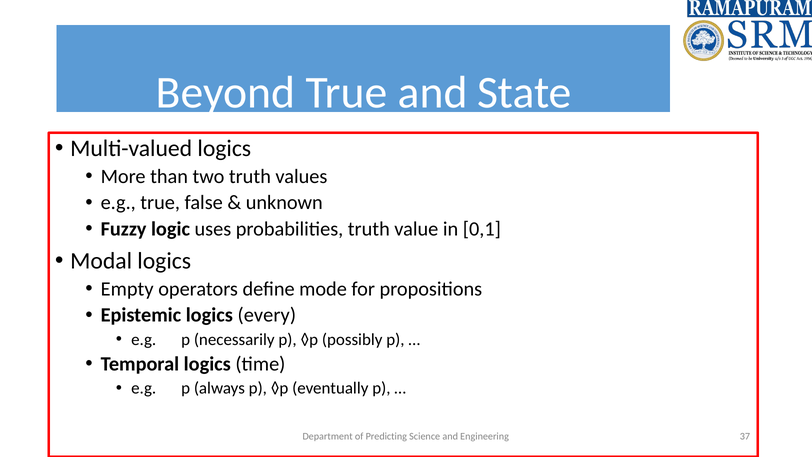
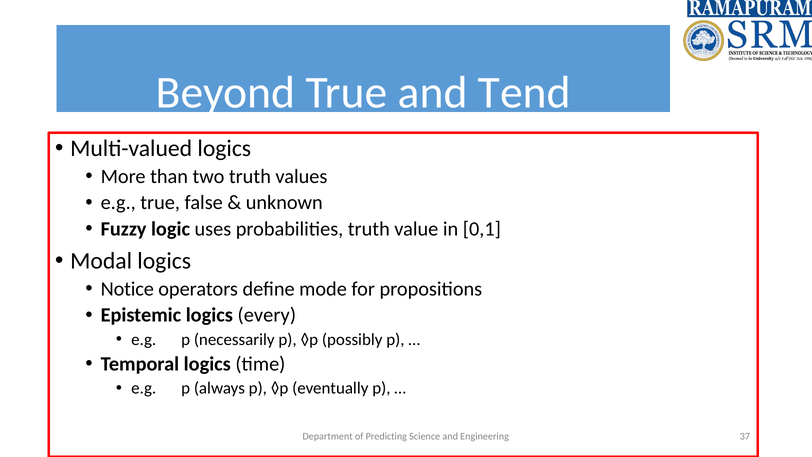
State: State -> Tend (524, 93)
Empty: Empty -> Notice (127, 289)
